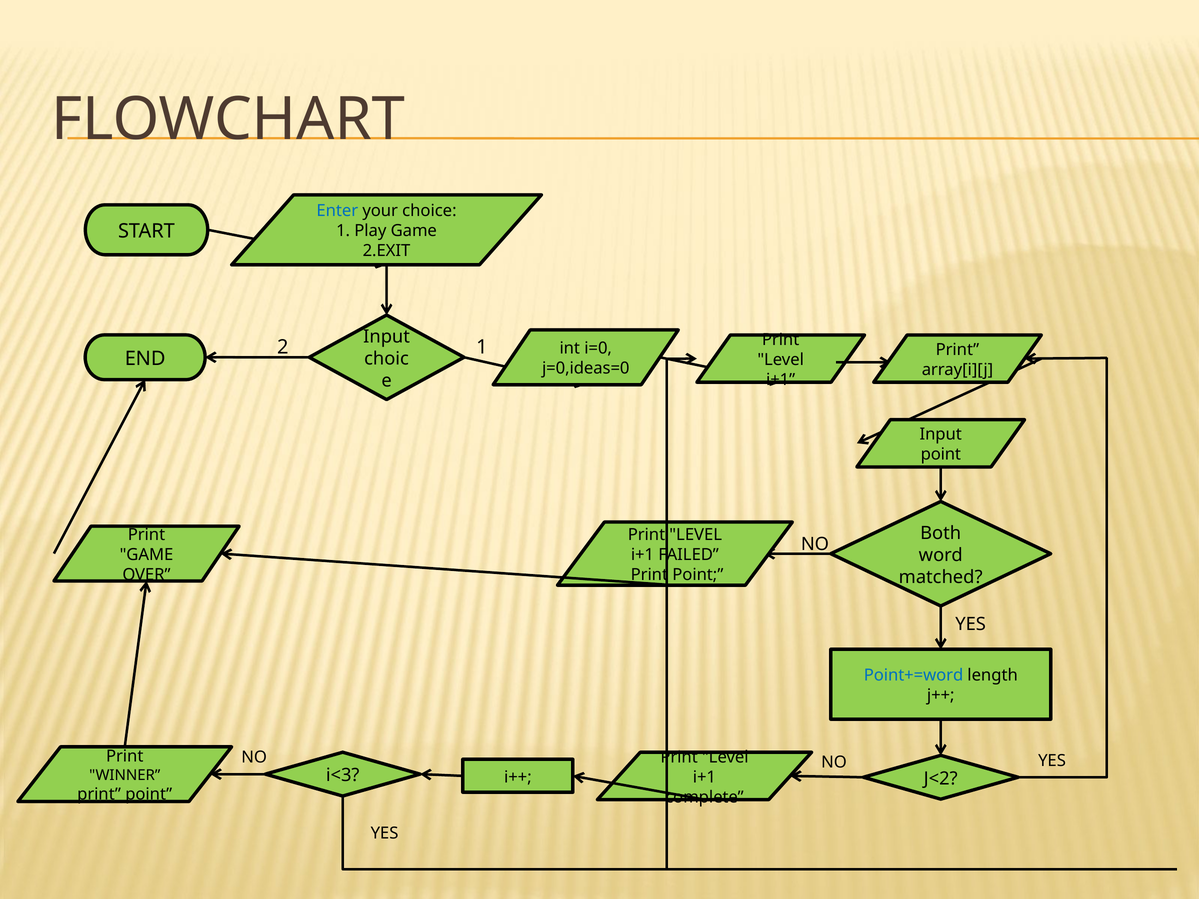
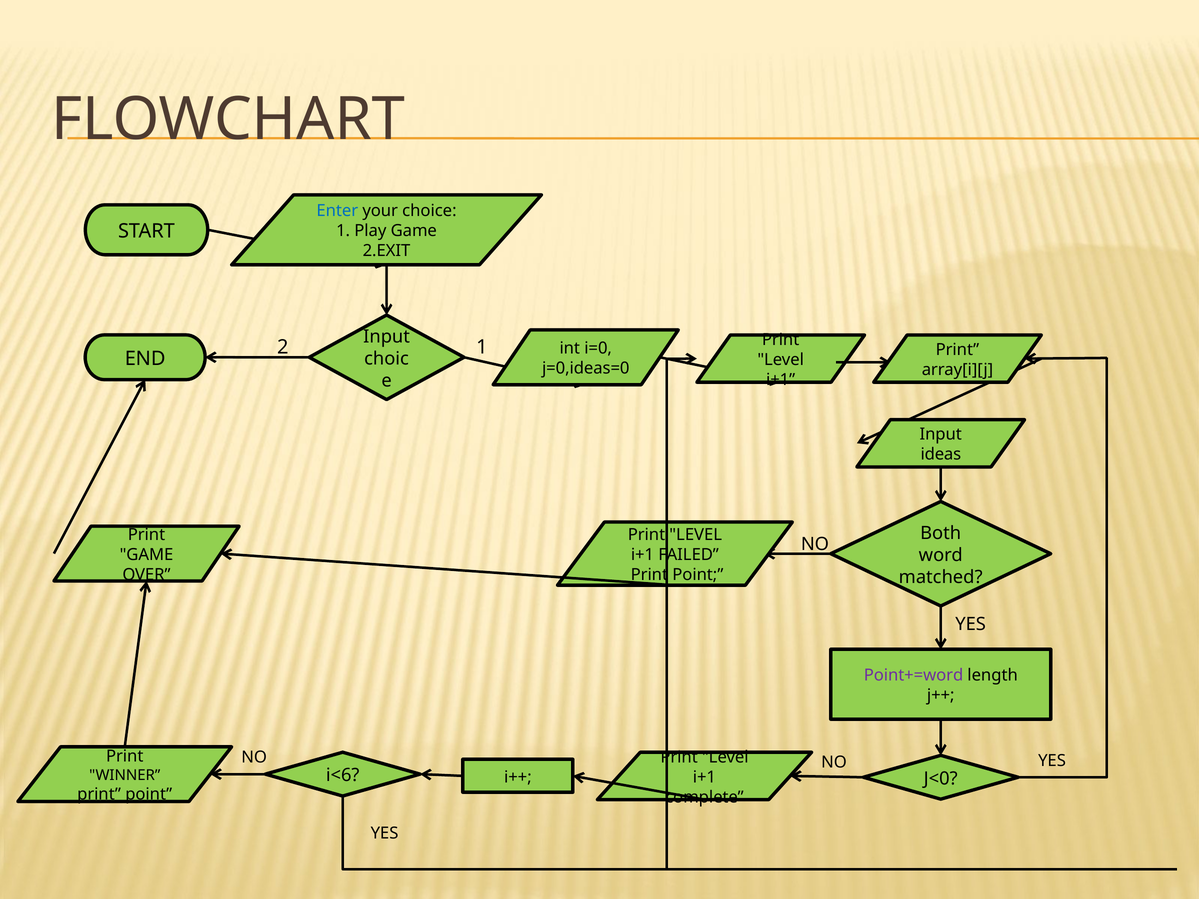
point: point -> ideas (941, 455)
Point+=word colour: blue -> purple (914, 676)
i<3: i<3 -> i<6 (343, 776)
J<2: J<2 -> J<0 (941, 779)
